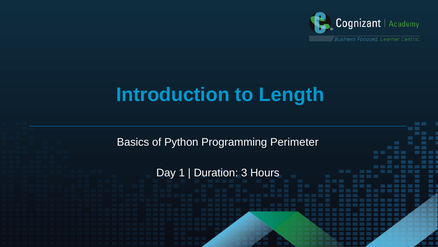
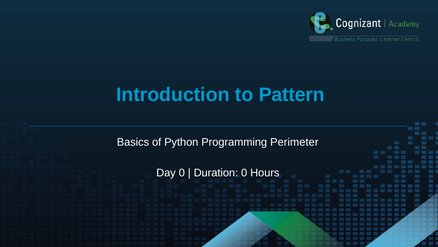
Length: Length -> Pattern (292, 95)
Day 1: 1 -> 0 (182, 173)
Duration 3: 3 -> 0 (244, 173)
